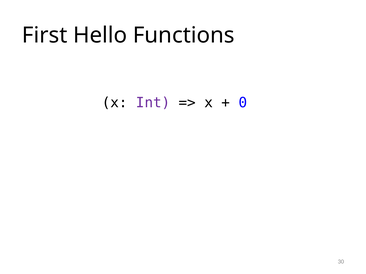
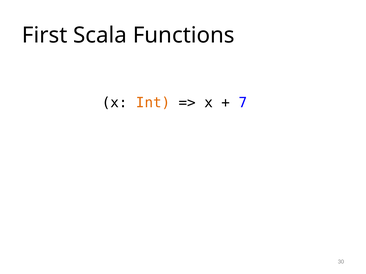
Hello: Hello -> Scala (100, 35)
Int colour: purple -> orange (153, 103)
0: 0 -> 7 (243, 103)
